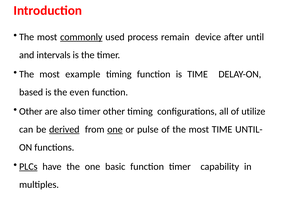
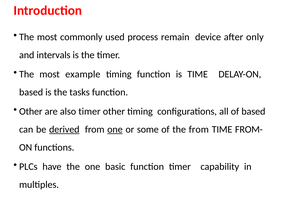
commonly underline: present -> none (81, 37)
until: until -> only (255, 37)
even: even -> tasks (80, 92)
of utilize: utilize -> based (253, 112)
pulse: pulse -> some (148, 130)
of the most: most -> from (199, 130)
UNTIL-: UNTIL- -> FROM- (249, 130)
PLCs underline: present -> none (28, 167)
